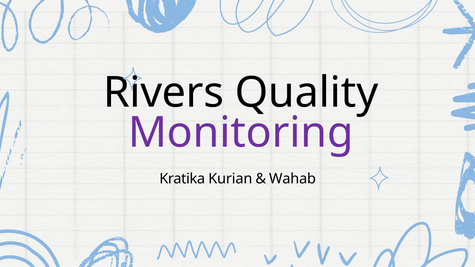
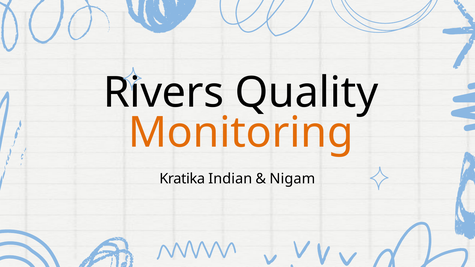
Monitoring colour: purple -> orange (241, 133)
Kurian: Kurian -> Indian (230, 179)
Wahab: Wahab -> Nigam (292, 179)
